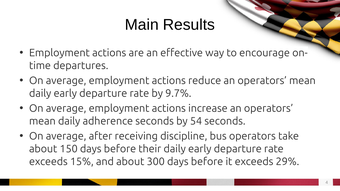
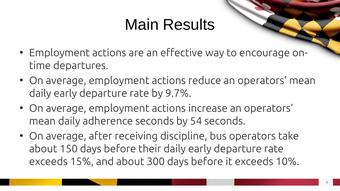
29%: 29% -> 10% (287, 162)
